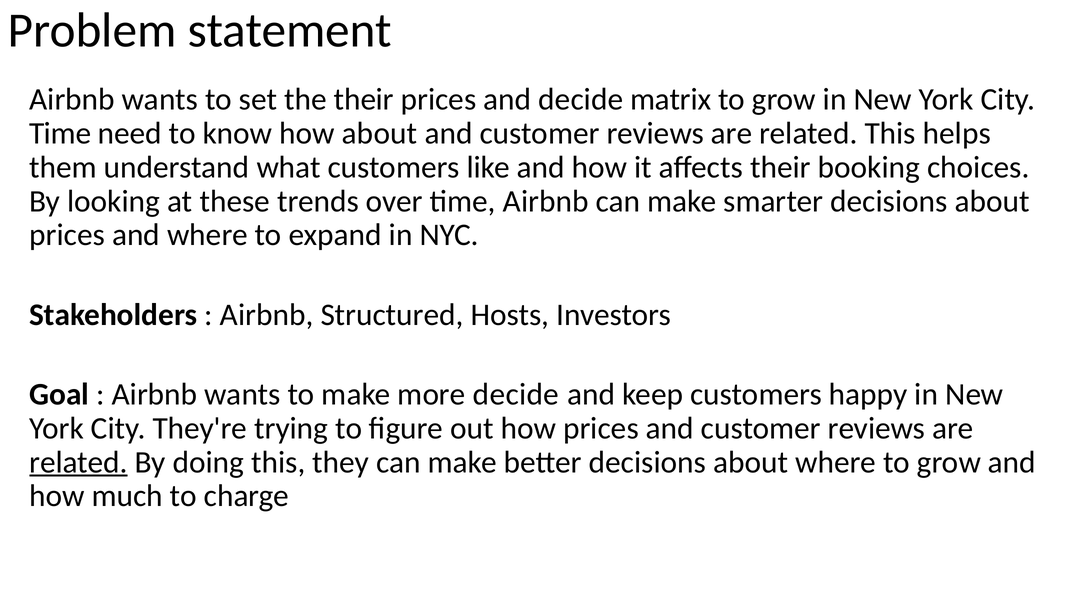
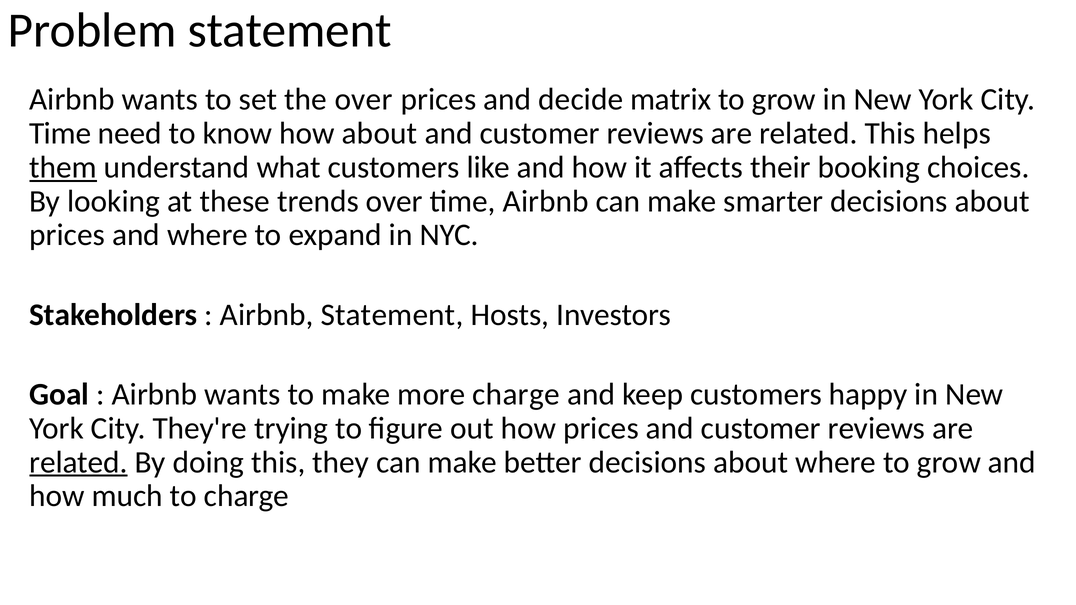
the their: their -> over (364, 100)
them underline: none -> present (63, 167)
Airbnb Structured: Structured -> Statement (392, 315)
more decide: decide -> charge (516, 395)
